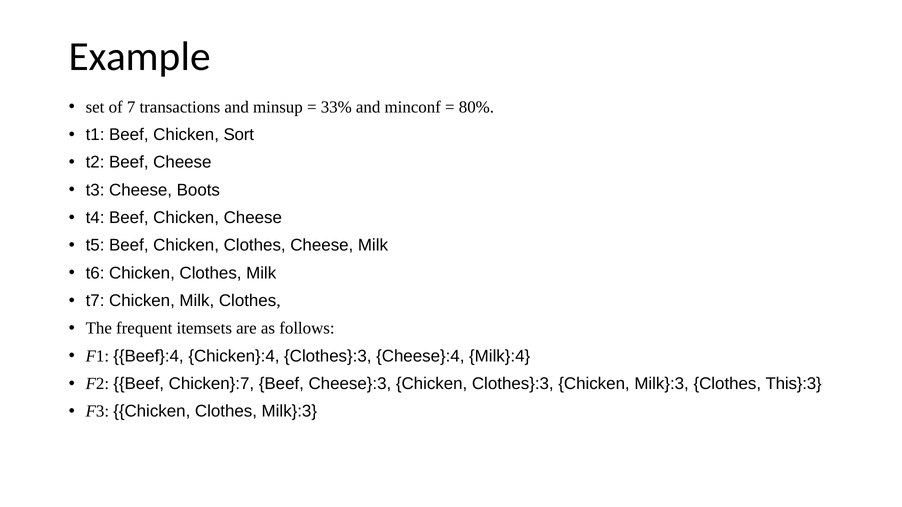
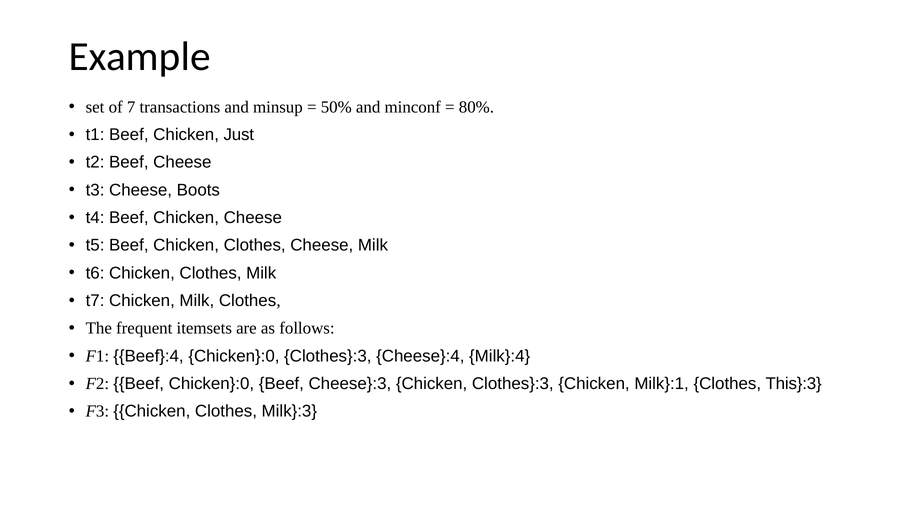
33%: 33% -> 50% (336, 107)
Sort: Sort -> Just (239, 135)
Beef}:4 Chicken}:4: Chicken}:4 -> Chicken}:0 (234, 356)
Beef Chicken}:7: Chicken}:7 -> Chicken}:0 (211, 384)
Chicken Milk}:3: Milk}:3 -> Milk}:1 (662, 384)
